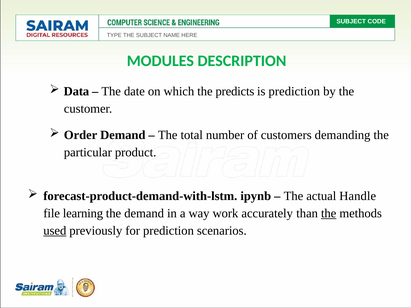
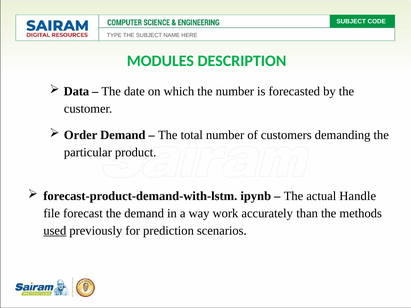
the predicts: predicts -> number (235, 91)
is prediction: prediction -> forecasted (294, 91)
learning: learning -> forecast (83, 214)
the underline: present -> none (329, 214)
